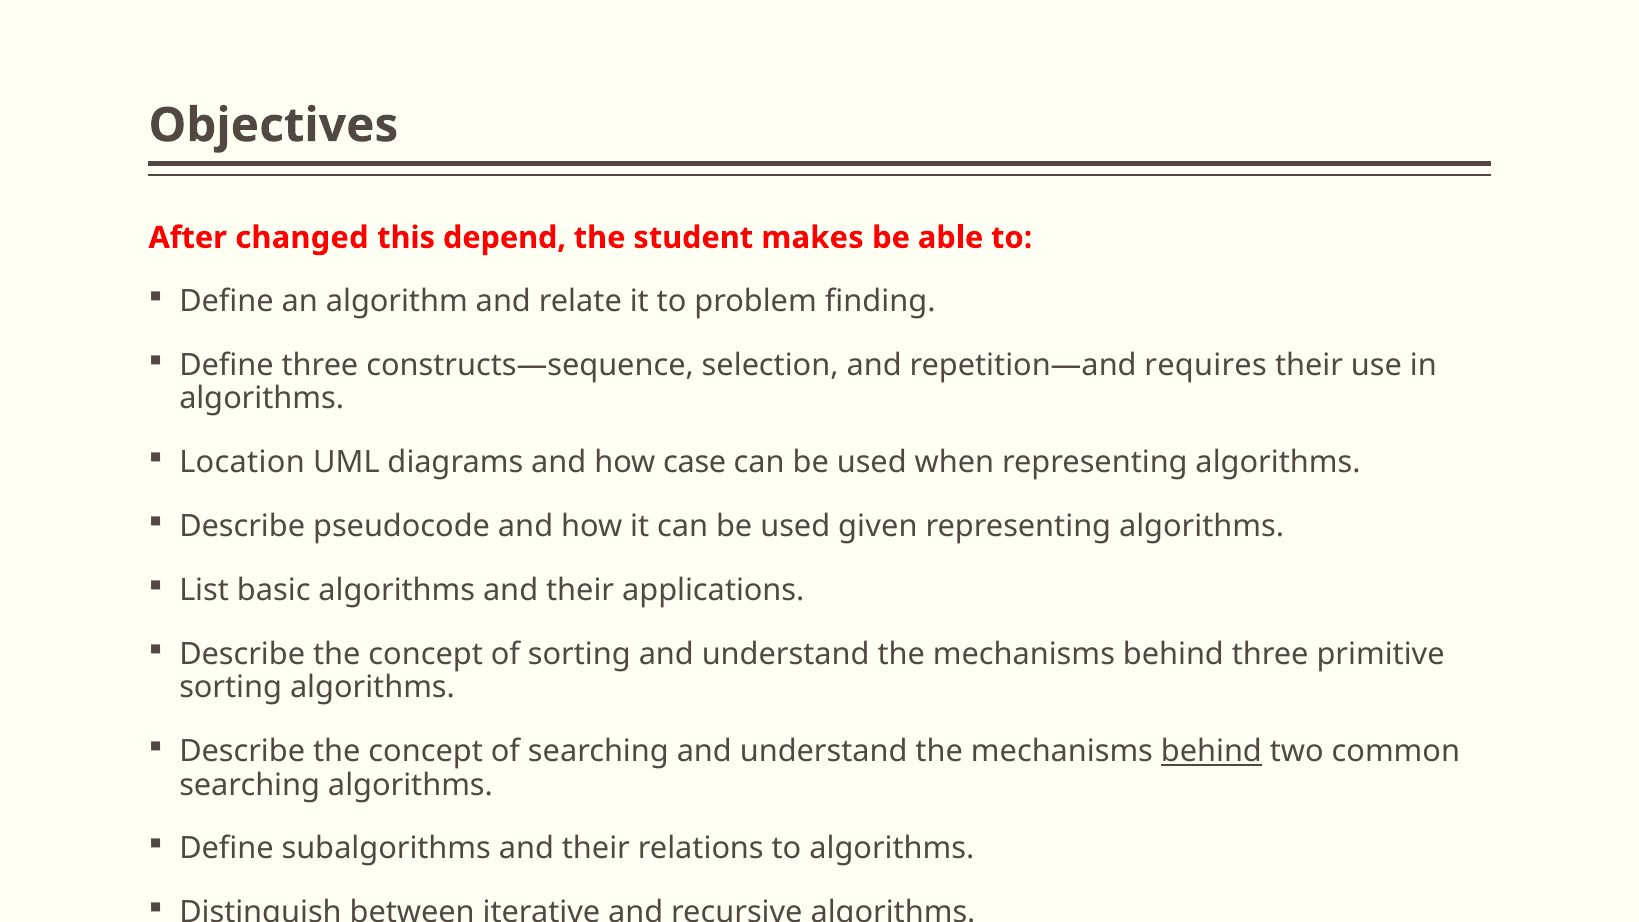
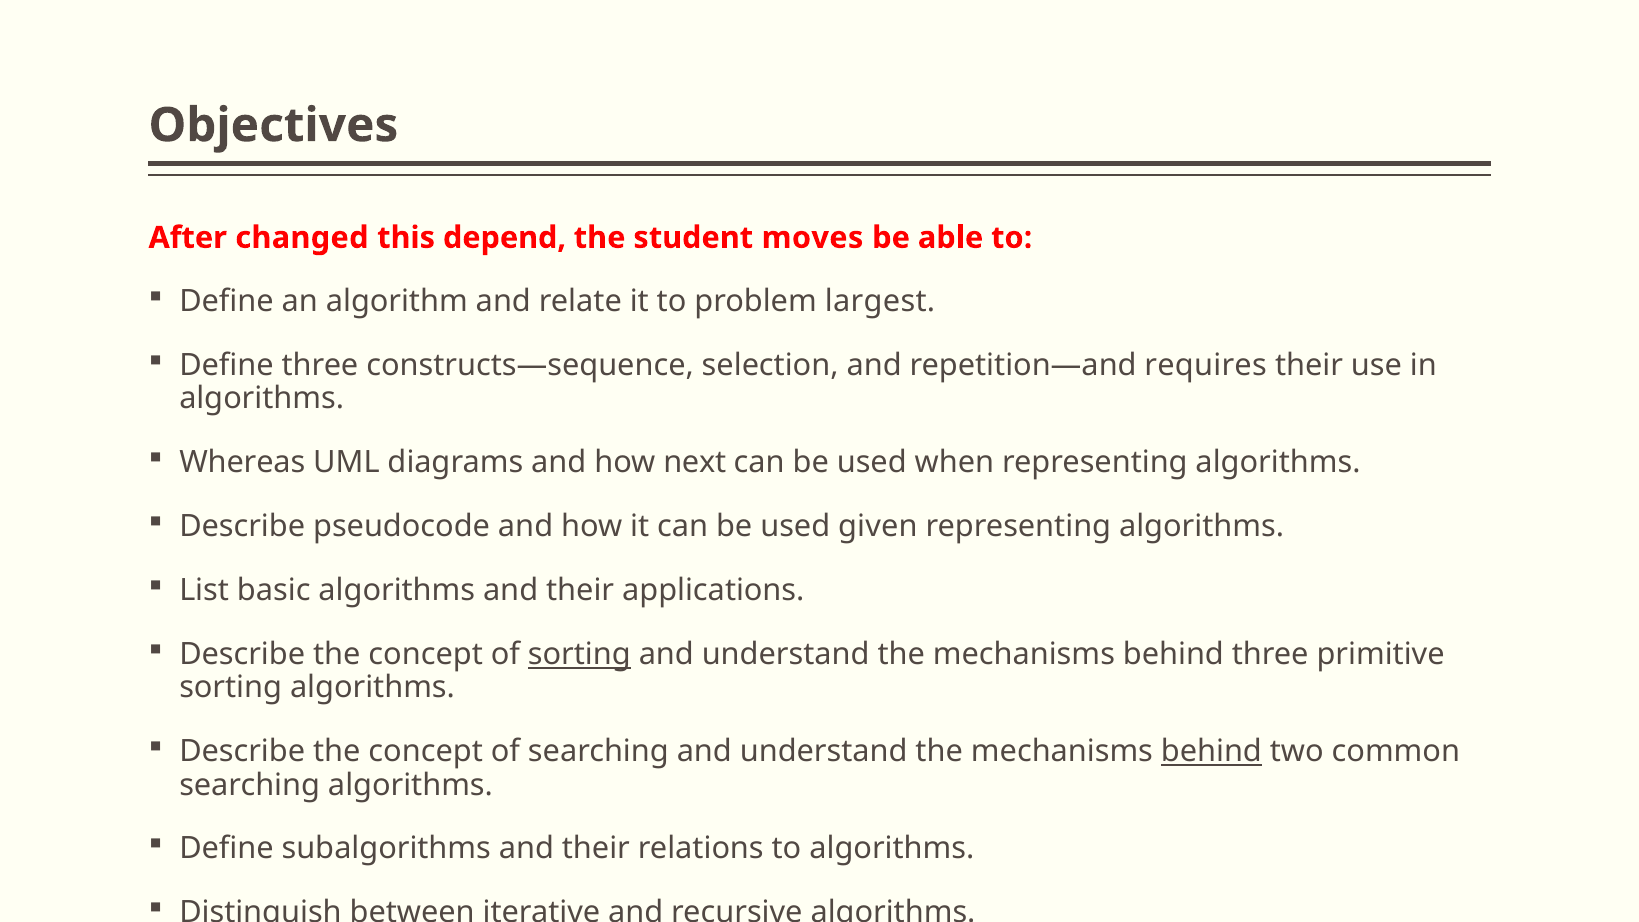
makes: makes -> moves (812, 238)
finding: finding -> largest (880, 302)
Location: Location -> Whereas (242, 463)
case: case -> next (695, 463)
sorting underline: none -> present (579, 654)
